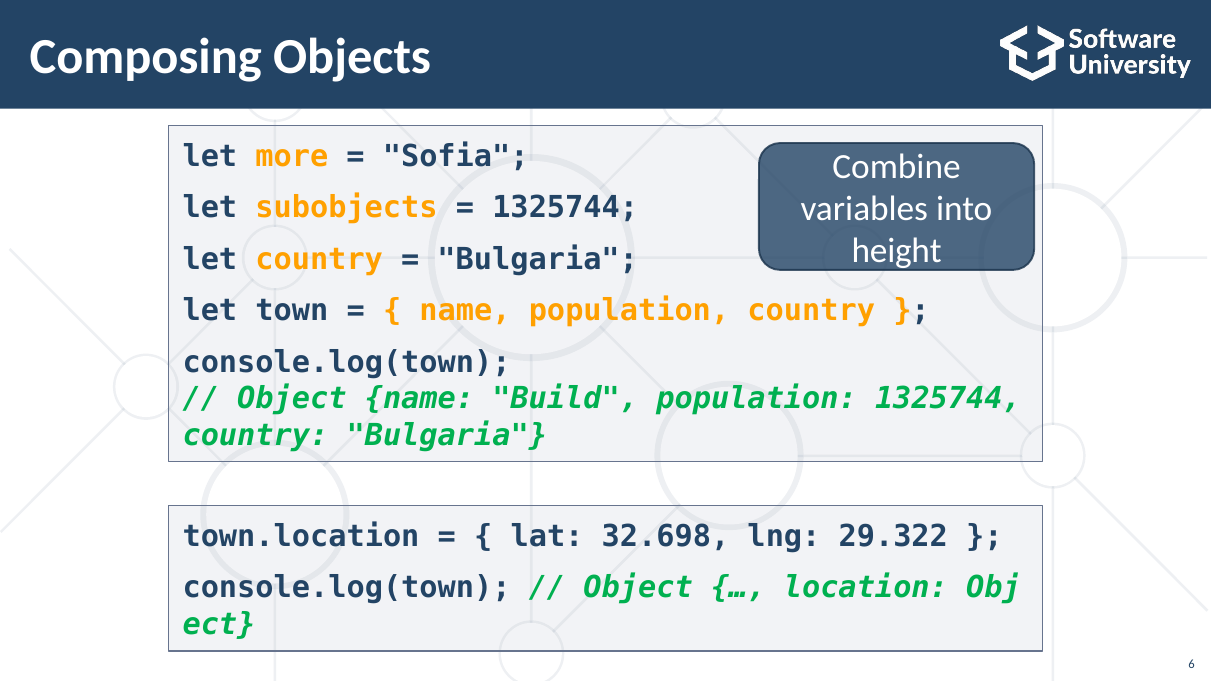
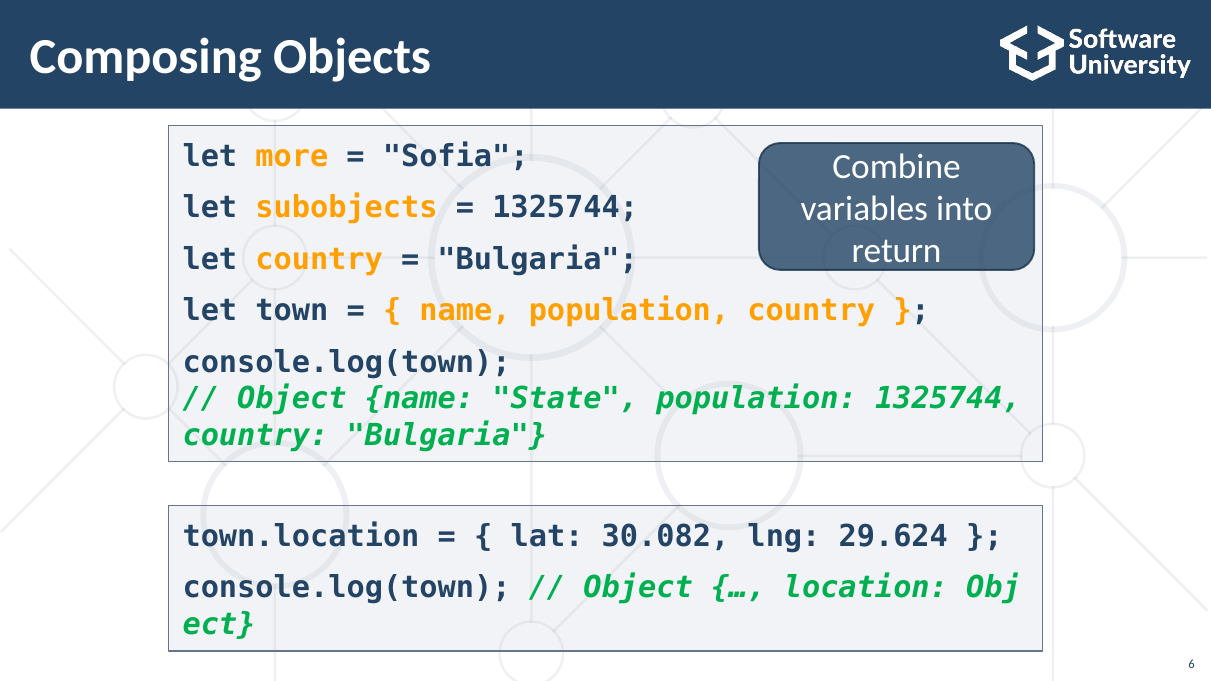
height: height -> return (897, 251)
Build: Build -> State (565, 399)
32.698: 32.698 -> 30.082 (665, 537)
29.322: 29.322 -> 29.624 (893, 537)
